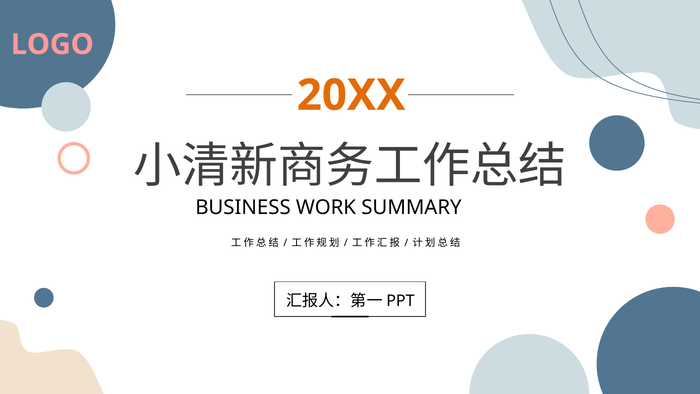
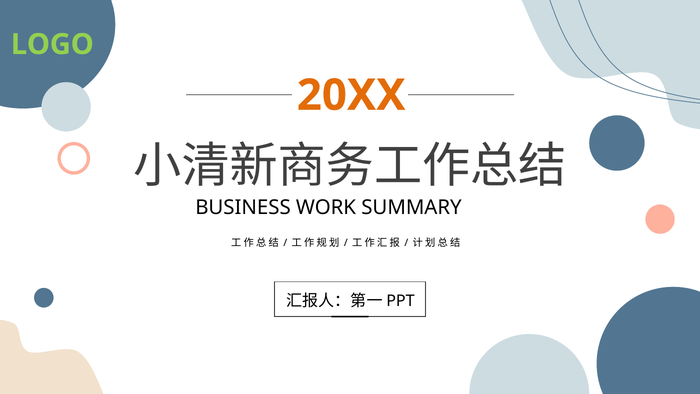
LOGO colour: pink -> light green (52, 44)
